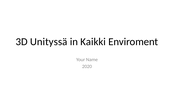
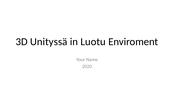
Kaikki: Kaikki -> Luotu (93, 42)
